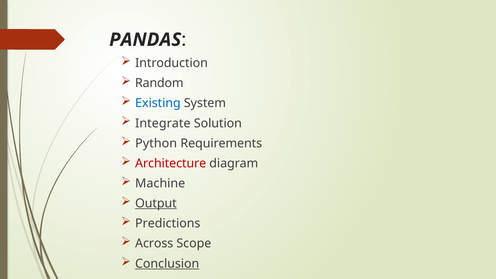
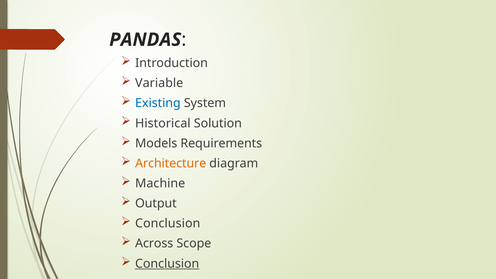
Random: Random -> Variable (159, 83)
Integrate: Integrate -> Historical (163, 123)
Python: Python -> Models (156, 143)
Architecture colour: red -> orange (171, 163)
Output underline: present -> none (156, 203)
Predictions: Predictions -> Conclusion (168, 223)
